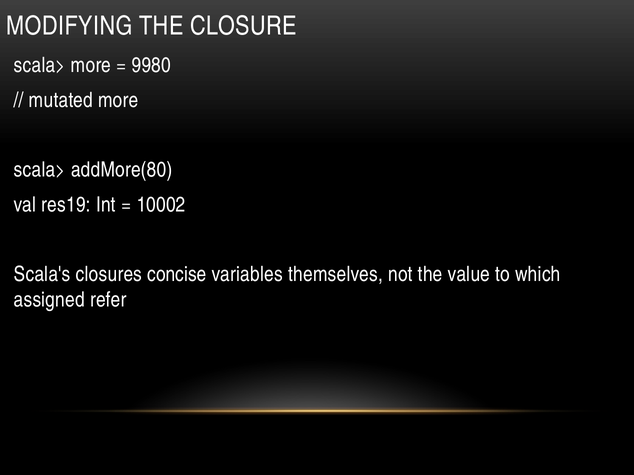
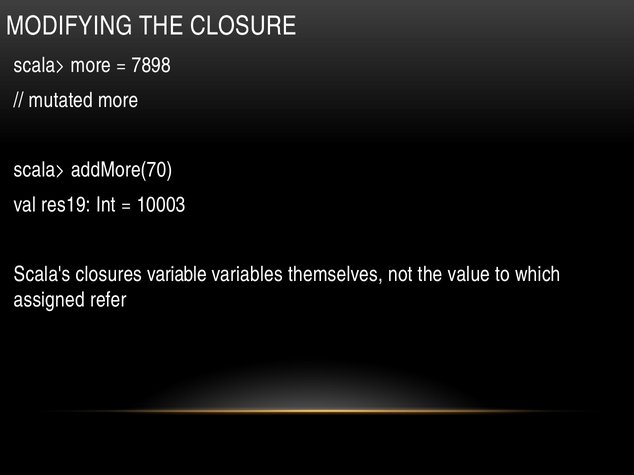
9980: 9980 -> 7898 (151, 65)
addMore(80: addMore(80 -> addMore(70 (122, 170)
10002: 10002 -> 10003 (161, 205)
concise: concise -> variable (177, 275)
